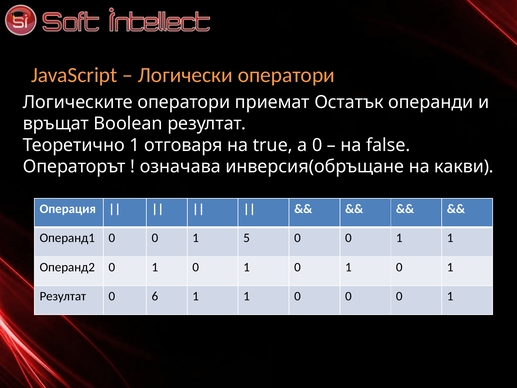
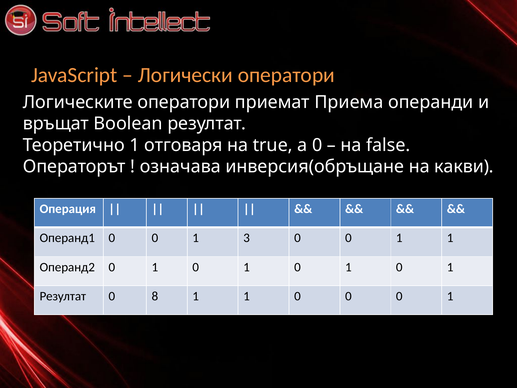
Остатък: Остатък -> Приема (349, 102)
5: 5 -> 3 (247, 238)
6: 6 -> 8 (155, 296)
